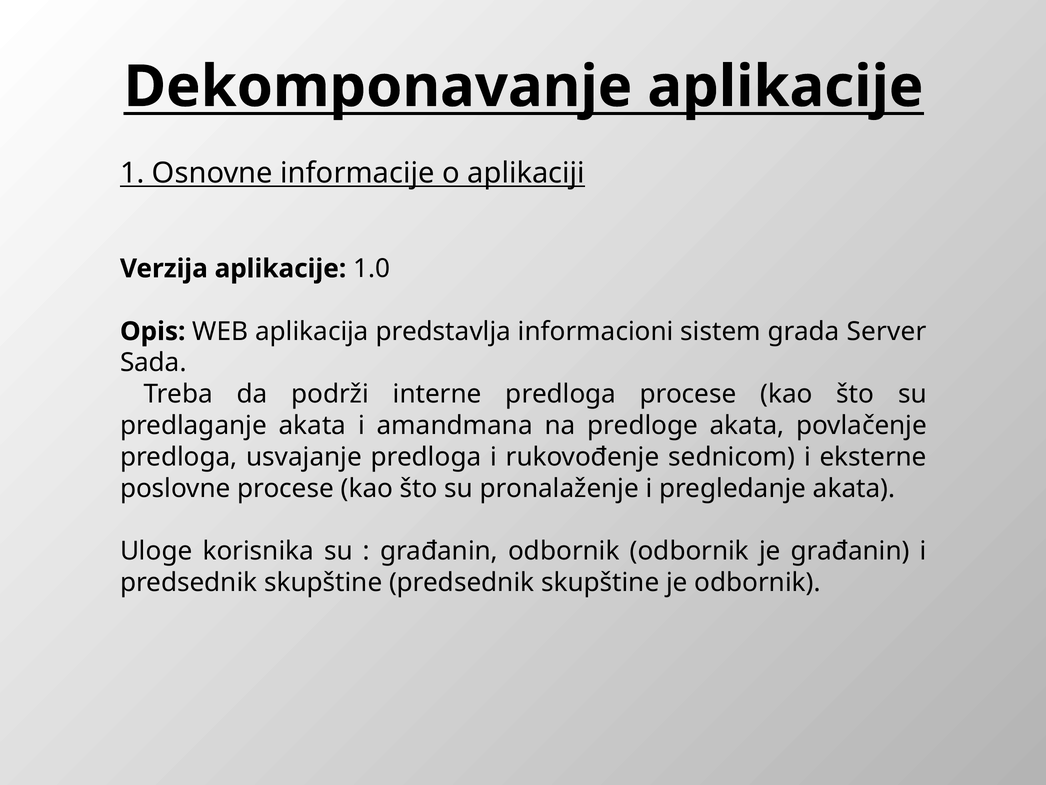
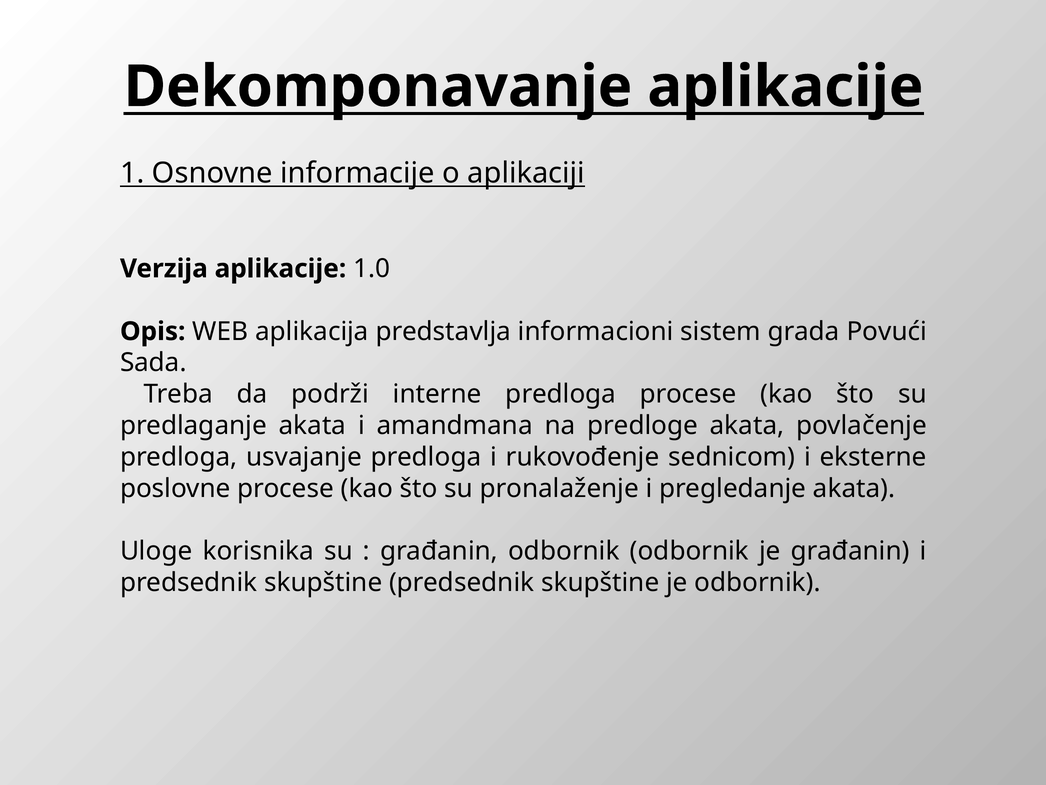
Server: Server -> Povući (887, 331)
